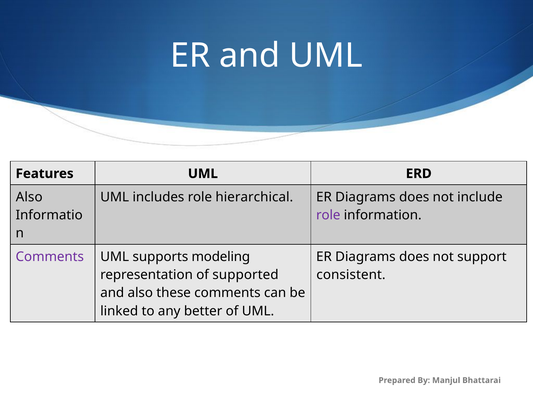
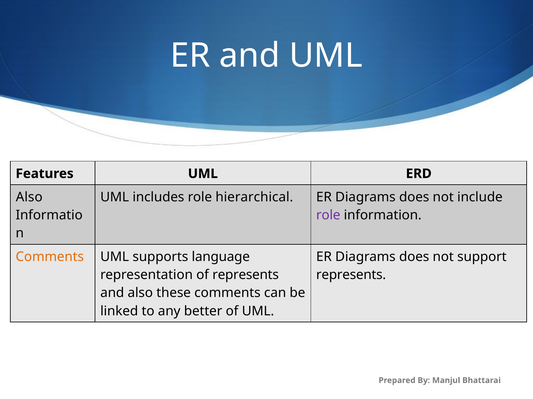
Comments colour: purple -> orange (50, 257)
modeling: modeling -> language (221, 257)
of supported: supported -> represents (246, 275)
consistent: consistent -> represents (351, 275)
